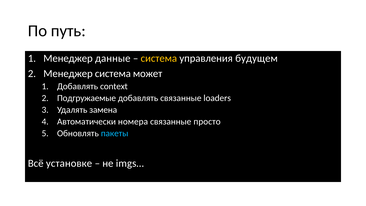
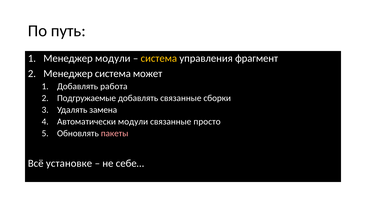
Менеджер данные: данные -> модули (113, 58)
будущем: будущем -> фрагмент (257, 58)
context: context -> работа (114, 86)
loaders: loaders -> сборки (217, 98)
Автоматически номера: номера -> модули (133, 122)
пакеты colour: light blue -> pink (115, 133)
imgs…: imgs… -> себе… (130, 163)
